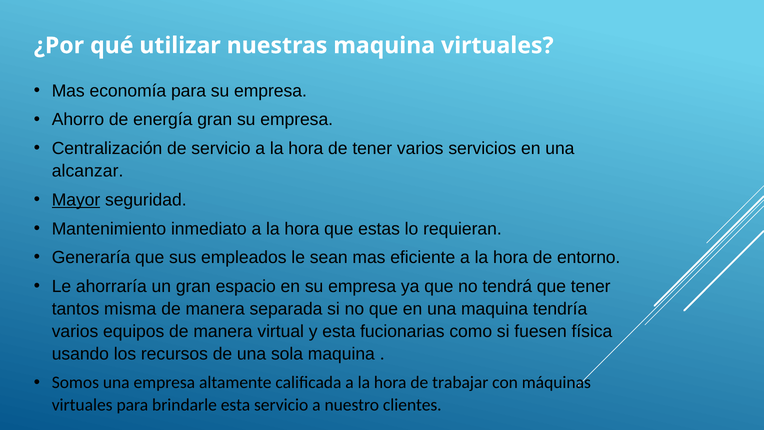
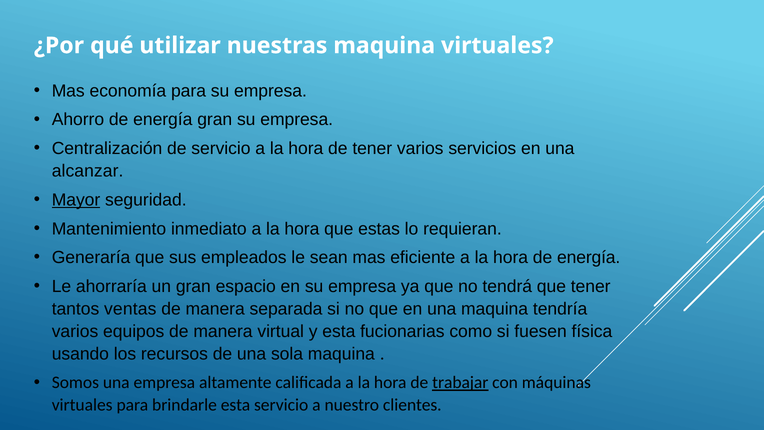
hora de entorno: entorno -> energía (589, 257)
misma: misma -> ventas (130, 309)
trabajar underline: none -> present (460, 382)
